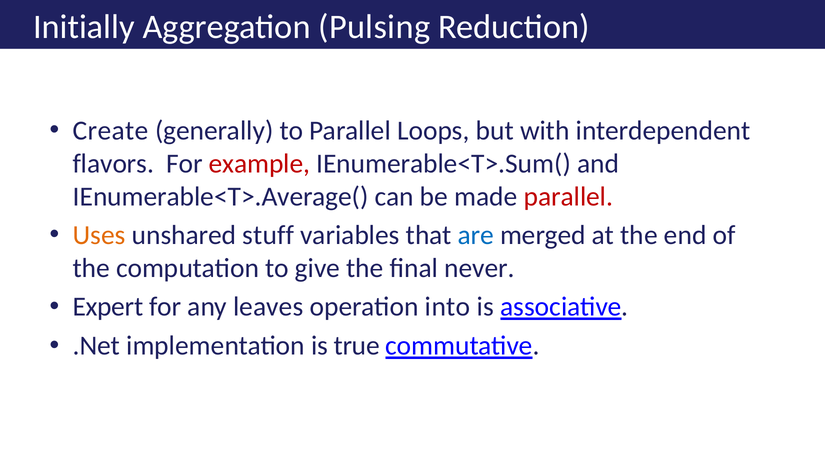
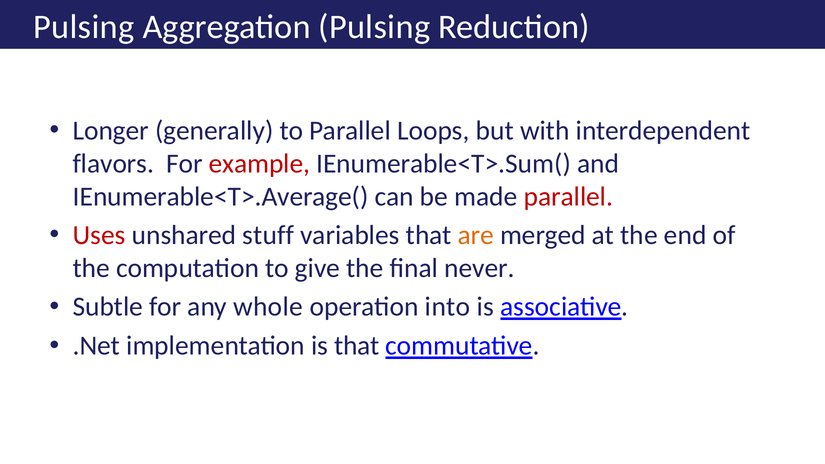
Initially: Initially -> Pulsing (84, 27)
Create: Create -> Longer (111, 131)
Uses colour: orange -> red (99, 235)
are colour: blue -> orange (476, 235)
Expert: Expert -> Subtle (108, 307)
leaves: leaves -> whole (268, 307)
is true: true -> that (357, 346)
